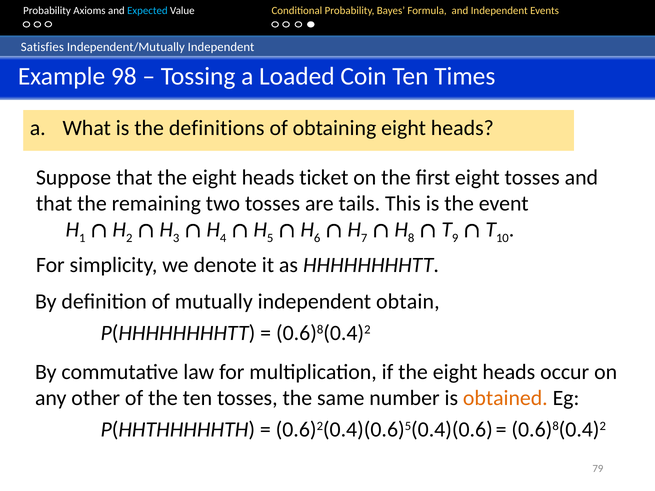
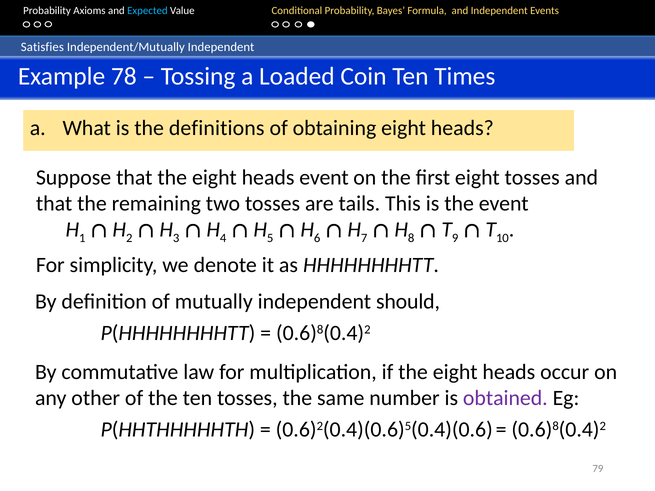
98: 98 -> 78 (124, 76)
heads ticket: ticket -> event (324, 177)
obtain: obtain -> should (408, 302)
obtained colour: orange -> purple (505, 398)
